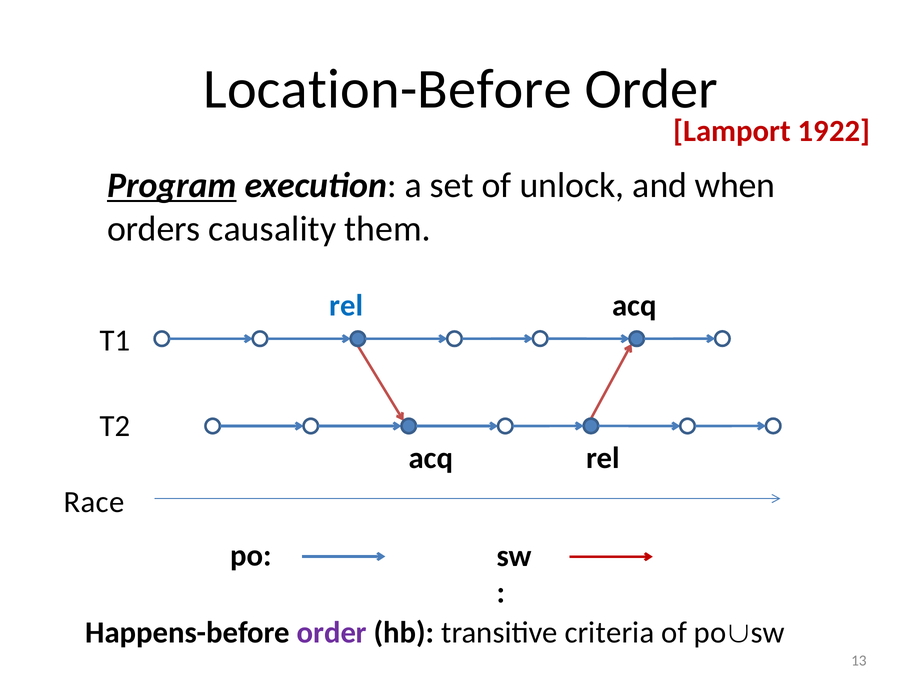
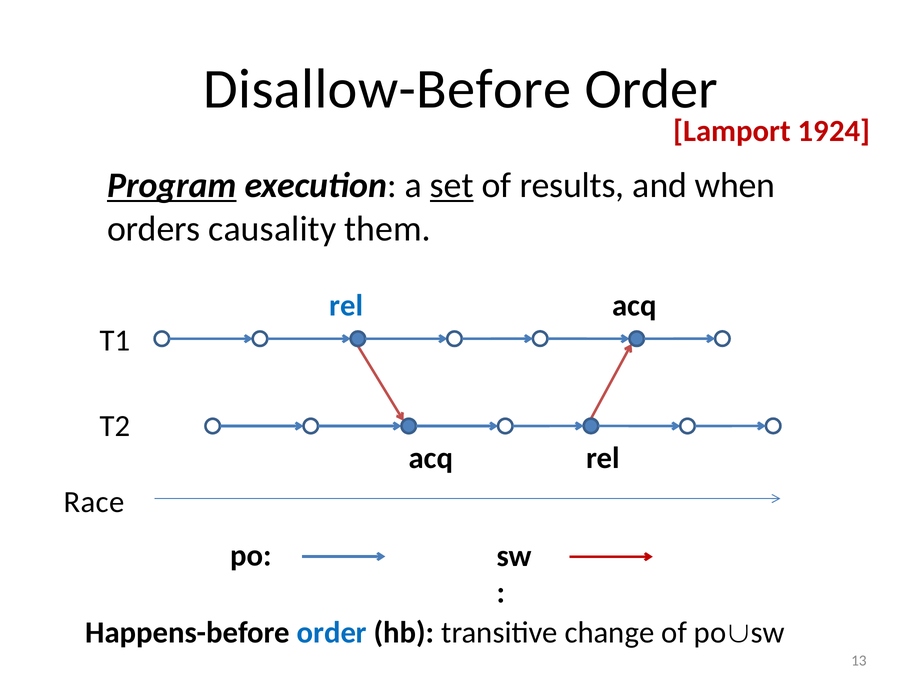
Location-Before: Location-Before -> Disallow-Before (387, 89)
1922: 1922 -> 1924 (834, 131)
set underline: none -> present (452, 185)
unlock: unlock -> results (572, 185)
order colour: purple -> blue (332, 632)
criteria: criteria -> change (609, 632)
